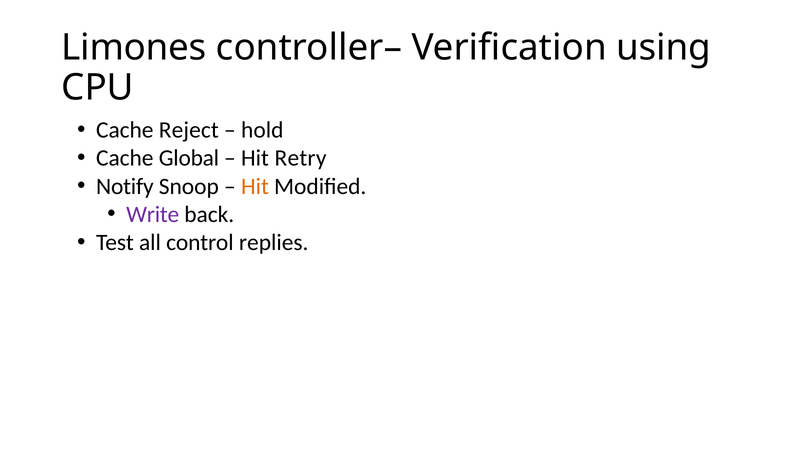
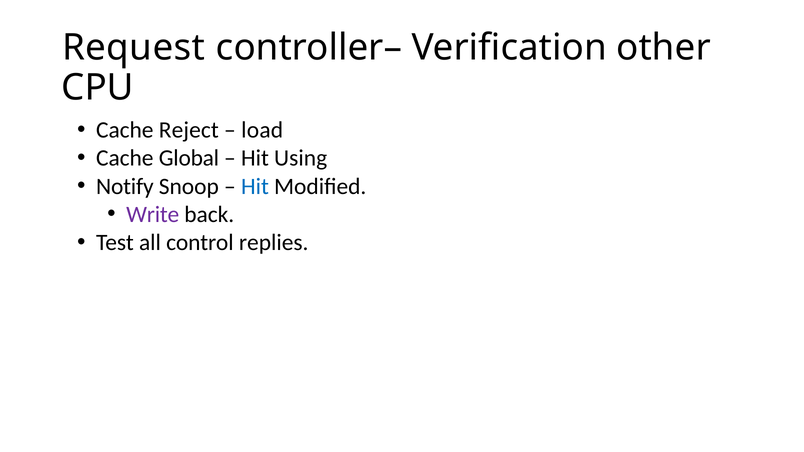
Limones: Limones -> Request (134, 48)
using: using -> other (664, 48)
hold: hold -> load (262, 130)
Retry: Retry -> Using (301, 158)
Hit colour: orange -> blue (255, 186)
